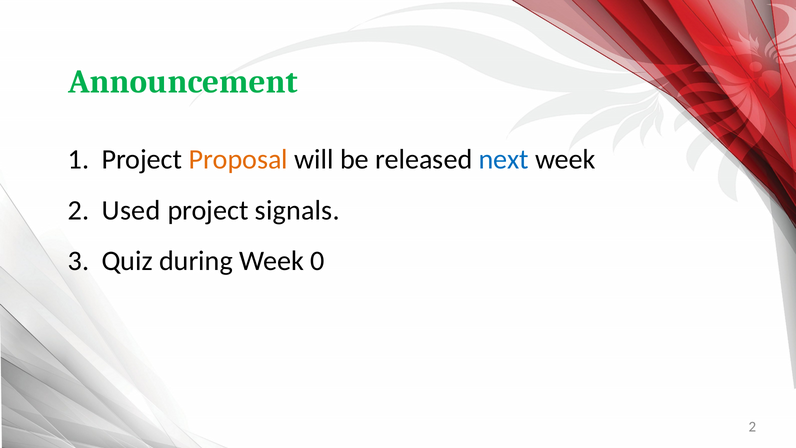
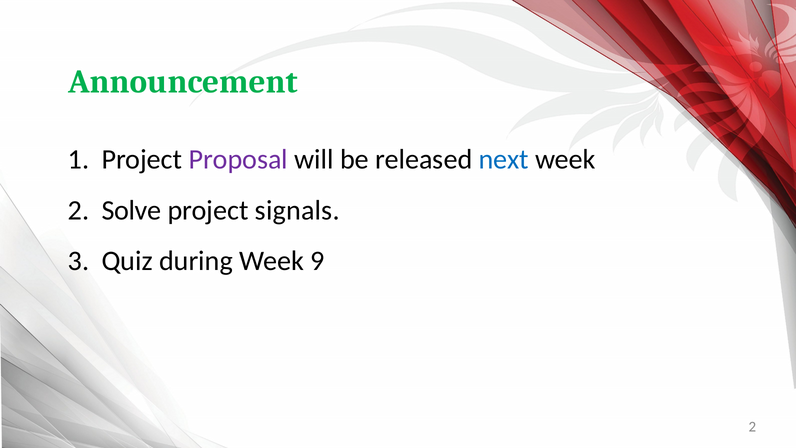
Proposal colour: orange -> purple (238, 159)
Used: Used -> Solve (131, 210)
0: 0 -> 9 (318, 261)
